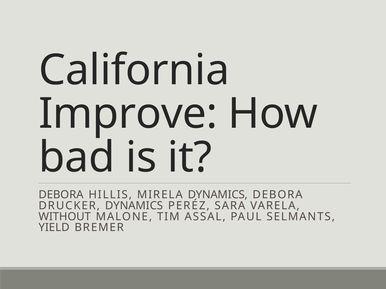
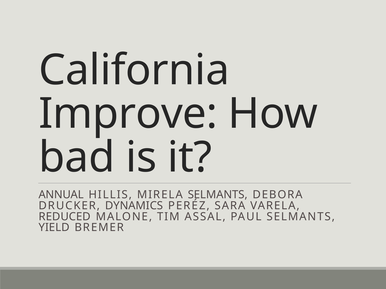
DEBORA: DEBORA -> ANNUAL (61, 195)
MIRELA DYNAMICS: DYNAMICS -> SELMANTS (218, 195)
WITHOUT: WITHOUT -> REDUCED (65, 217)
